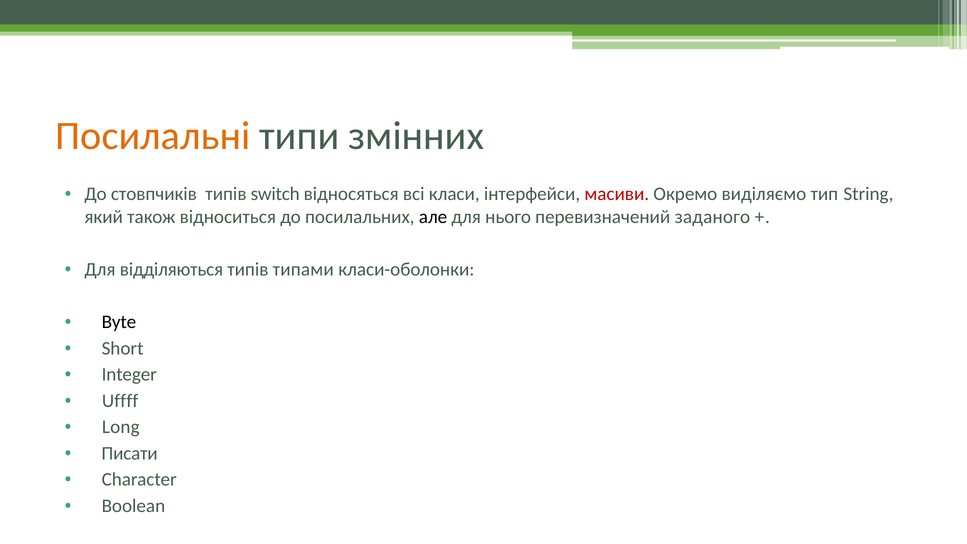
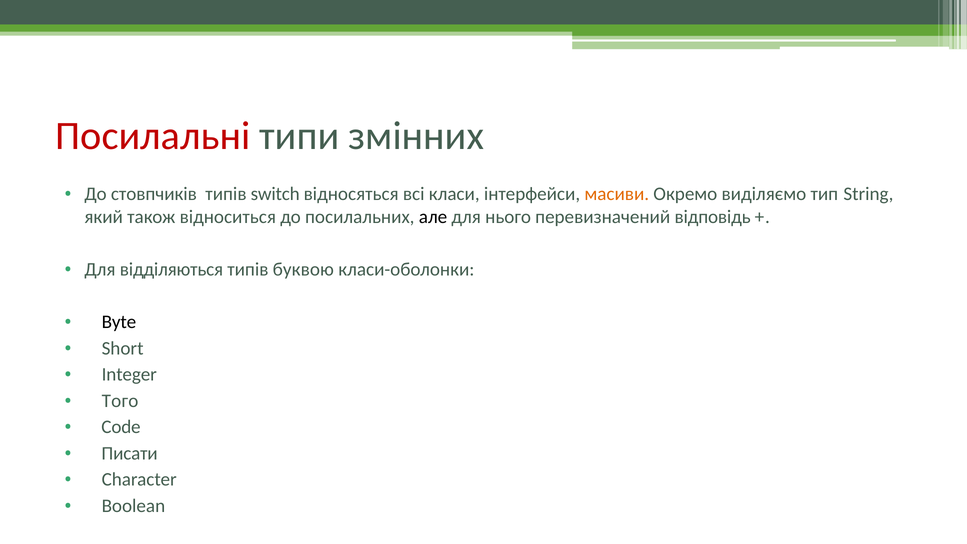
Посилальні colour: orange -> red (153, 136)
масиви colour: red -> orange (617, 194)
заданого: заданого -> відповідь (713, 217)
типами: типами -> буквою (303, 269)
Uffff: Uffff -> Того (120, 401)
Long: Long -> Code (121, 427)
